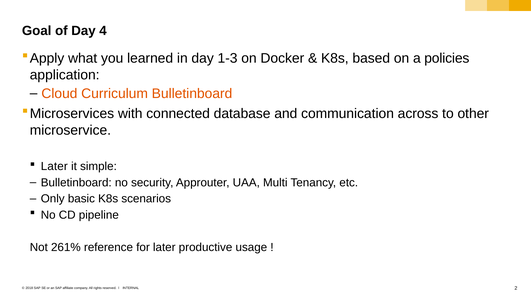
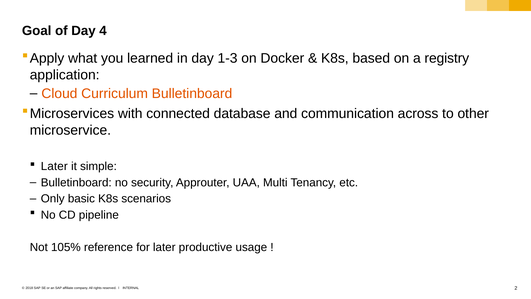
policies: policies -> registry (447, 58)
261%: 261% -> 105% (66, 247)
